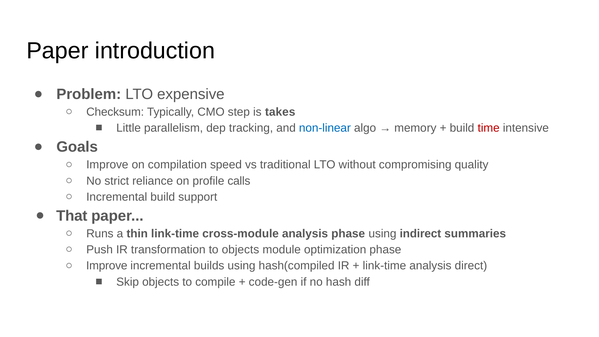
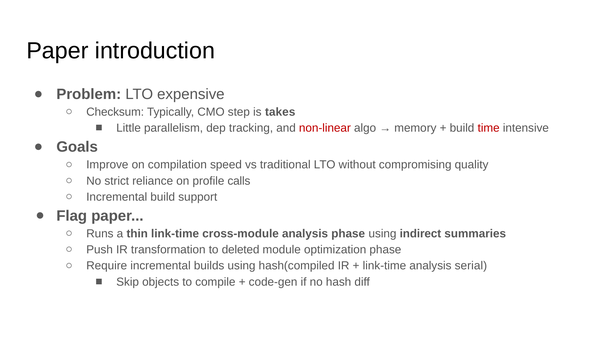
non-linear colour: blue -> red (325, 128)
That: That -> Flag (72, 216)
to objects: objects -> deleted (241, 250)
Improve: Improve -> Require (107, 266)
direct: direct -> serial (471, 266)
